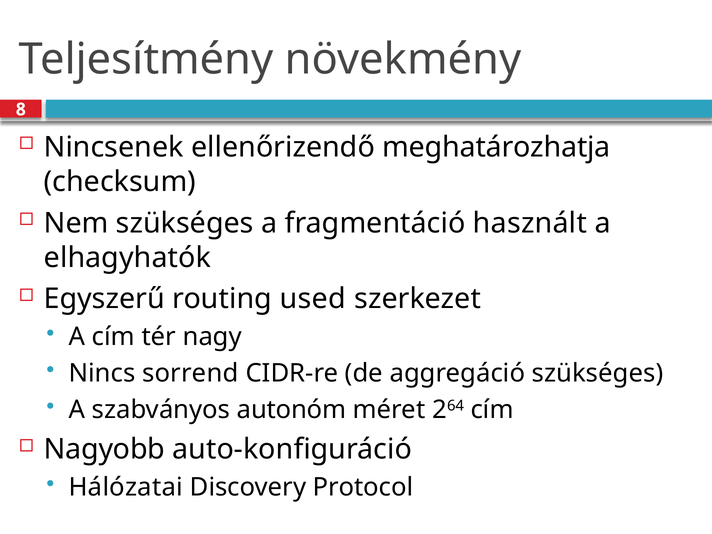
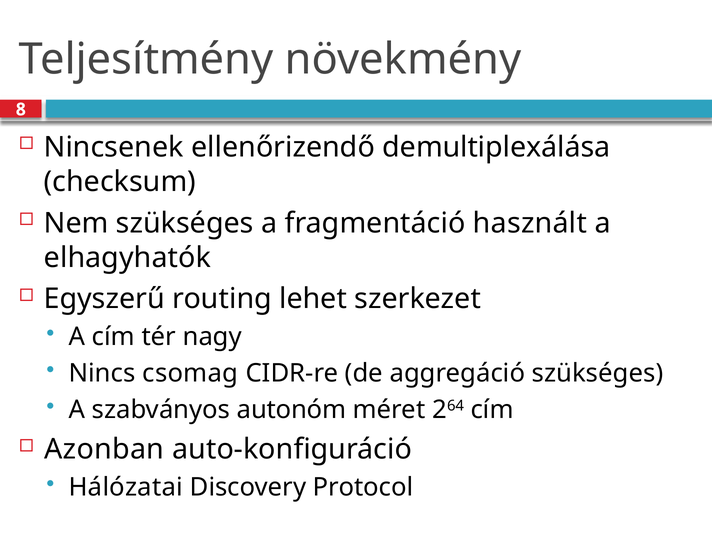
meghatározhatja: meghatározhatja -> demultiplexálása (496, 147)
used: used -> lehet (313, 299)
sorrend: sorrend -> csomag (190, 373)
Nagyobb: Nagyobb -> Azonban (104, 449)
